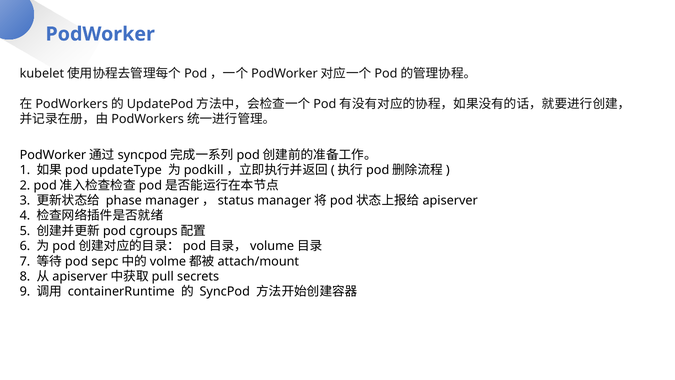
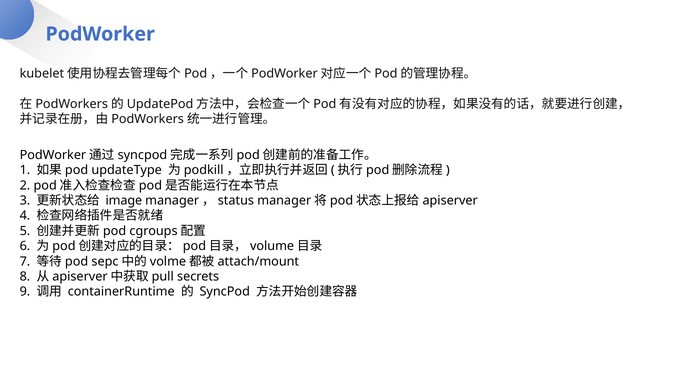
phase: phase -> image (124, 200)
